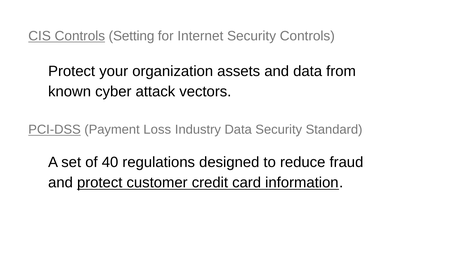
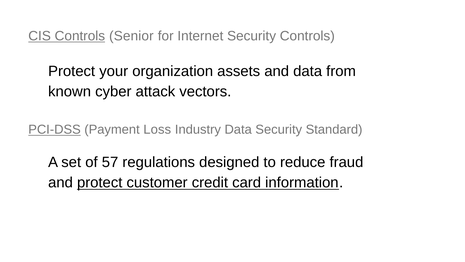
Setting: Setting -> Senior (131, 36)
40: 40 -> 57 (110, 162)
